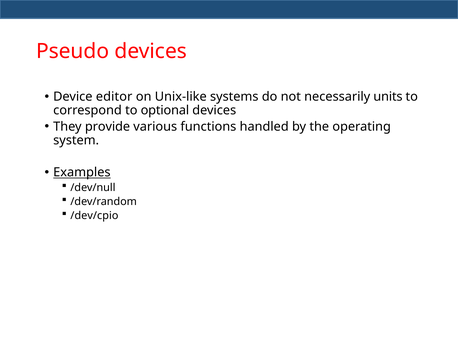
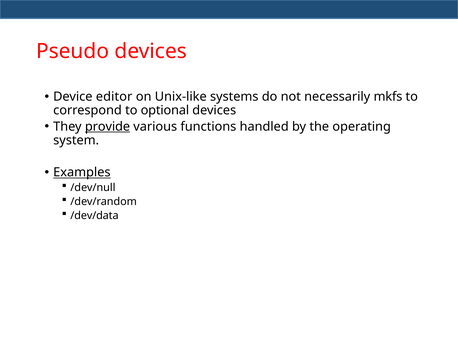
units: units -> mkfs (388, 97)
provide underline: none -> present (108, 127)
/dev/cpio: /dev/cpio -> /dev/data (94, 216)
